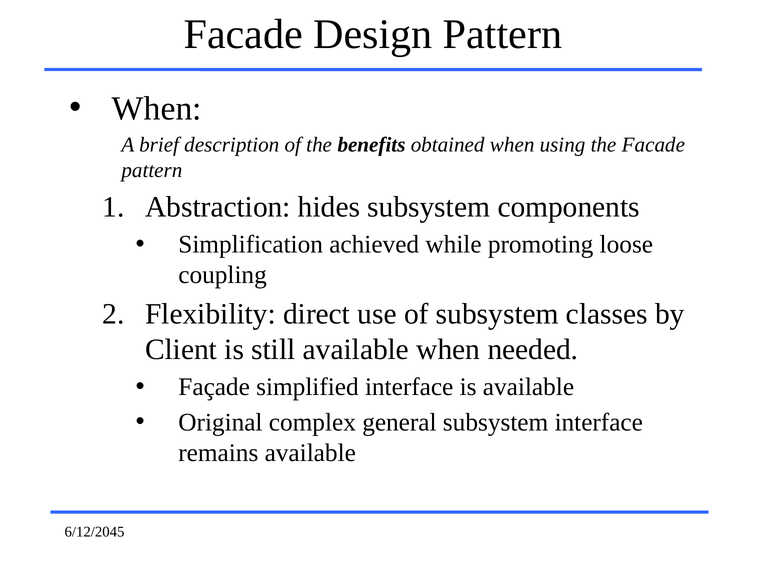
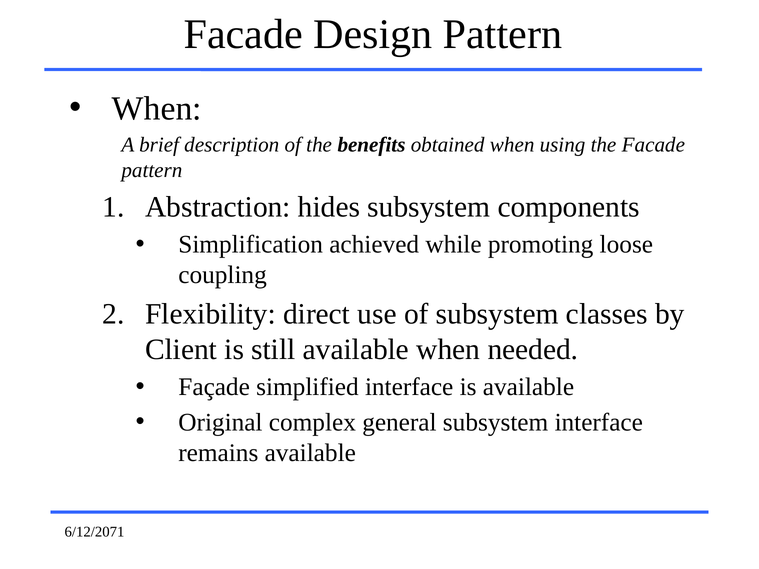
6/12/2045: 6/12/2045 -> 6/12/2071 (94, 532)
